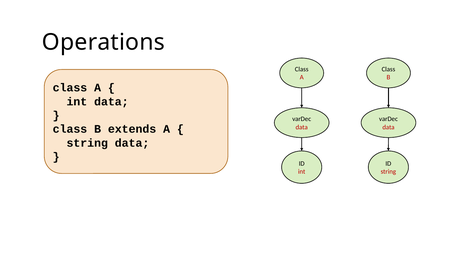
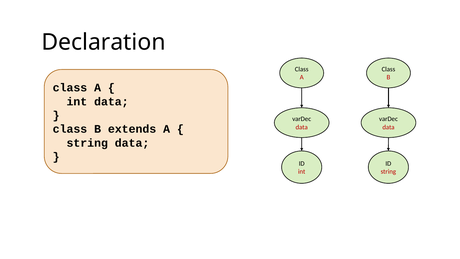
Operations: Operations -> Declaration (104, 42)
